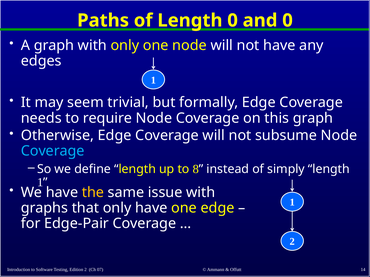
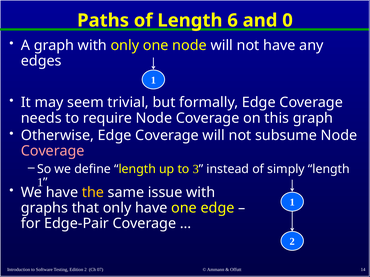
Length 0: 0 -> 6 (233, 20)
Coverage colour: light blue -> pink (53, 151)
8: 8 -> 3 (196, 169)
